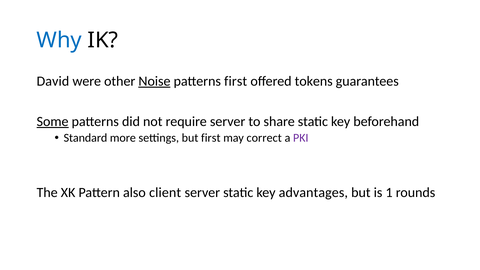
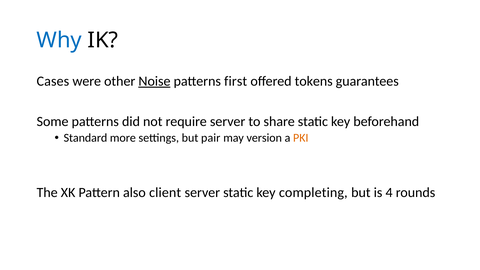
David: David -> Cases (53, 81)
Some underline: present -> none (53, 121)
but first: first -> pair (211, 138)
correct: correct -> version (264, 138)
PKI colour: purple -> orange (301, 138)
advantages: advantages -> completing (313, 193)
1: 1 -> 4 (389, 193)
